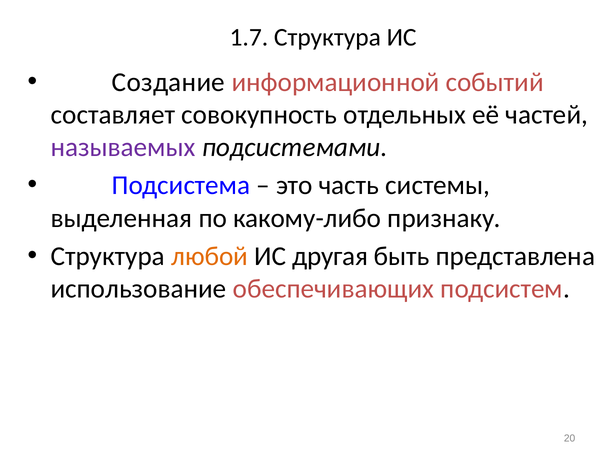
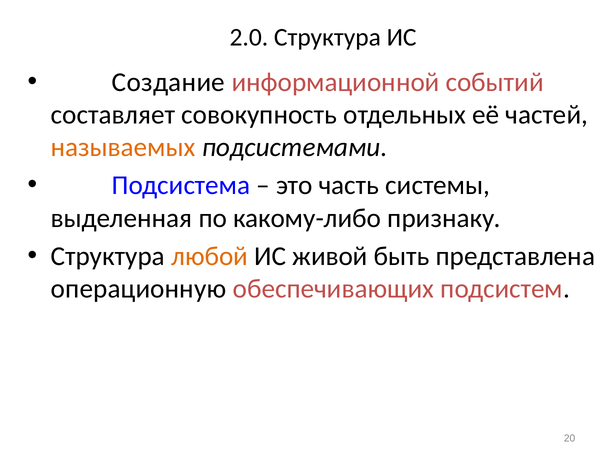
1.7: 1.7 -> 2.0 (249, 38)
называемых colour: purple -> orange (123, 147)
другая: другая -> живой (330, 256)
использование: использование -> операционную (138, 289)
